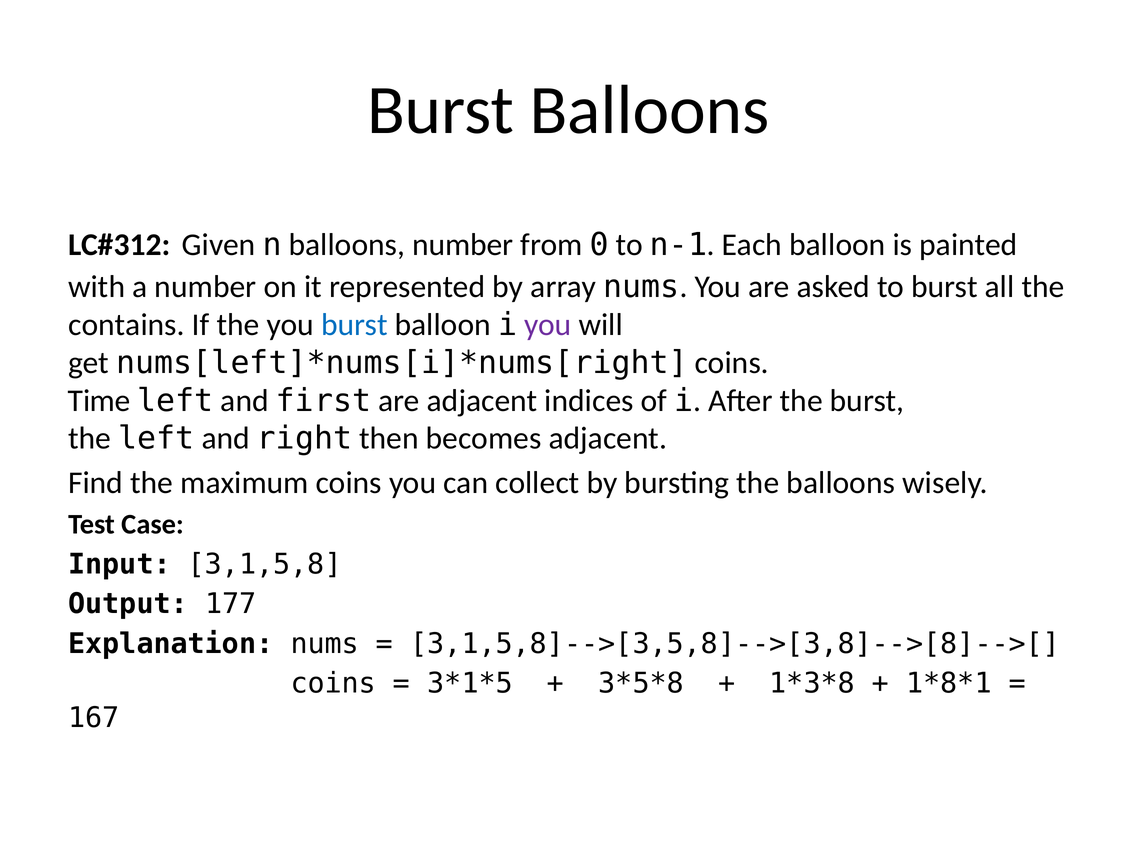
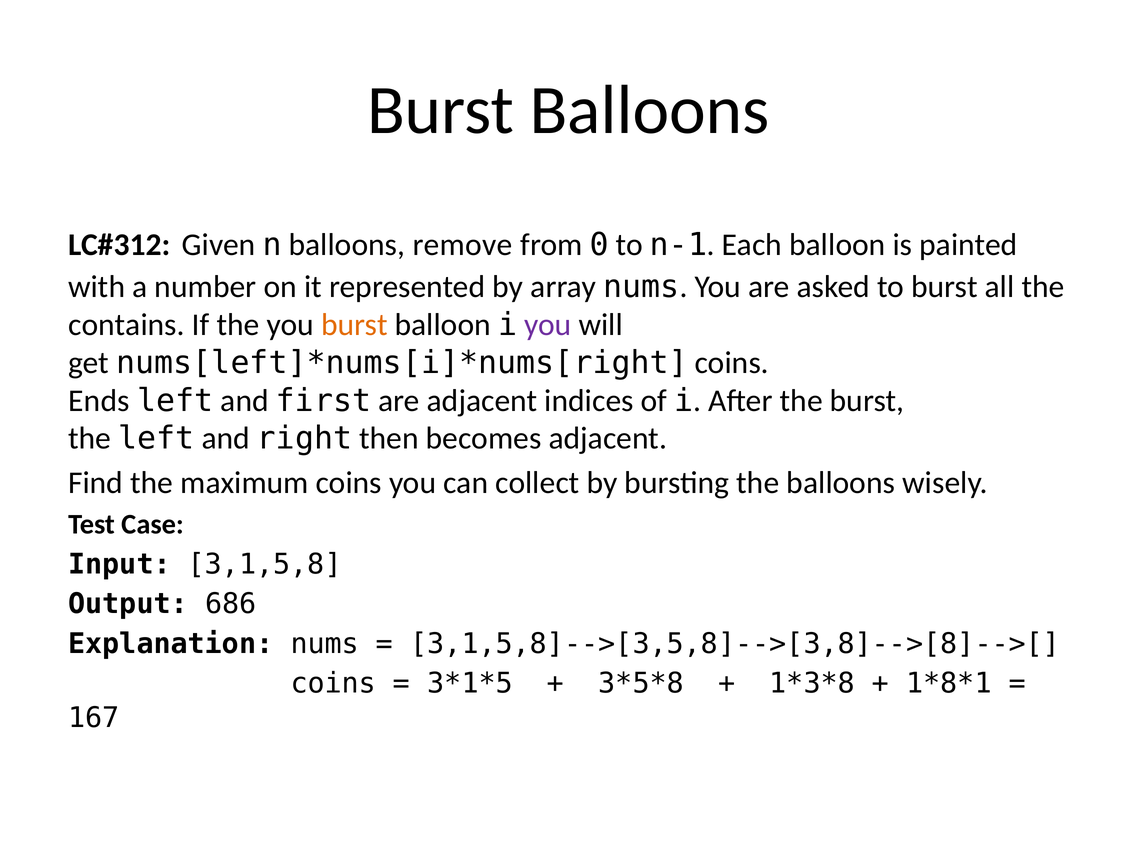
balloons number: number -> remove (463, 245)
burst colour: blue -> orange (354, 325)
Time: Time -> Ends (99, 400)
177: 177 -> 686 (231, 604)
